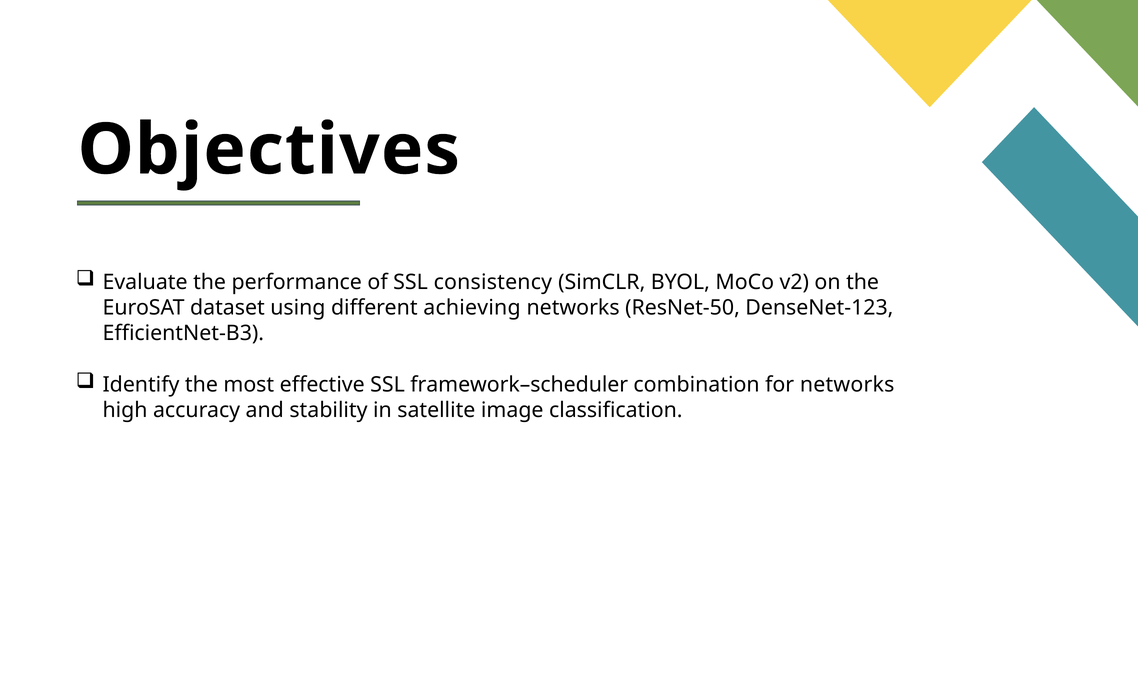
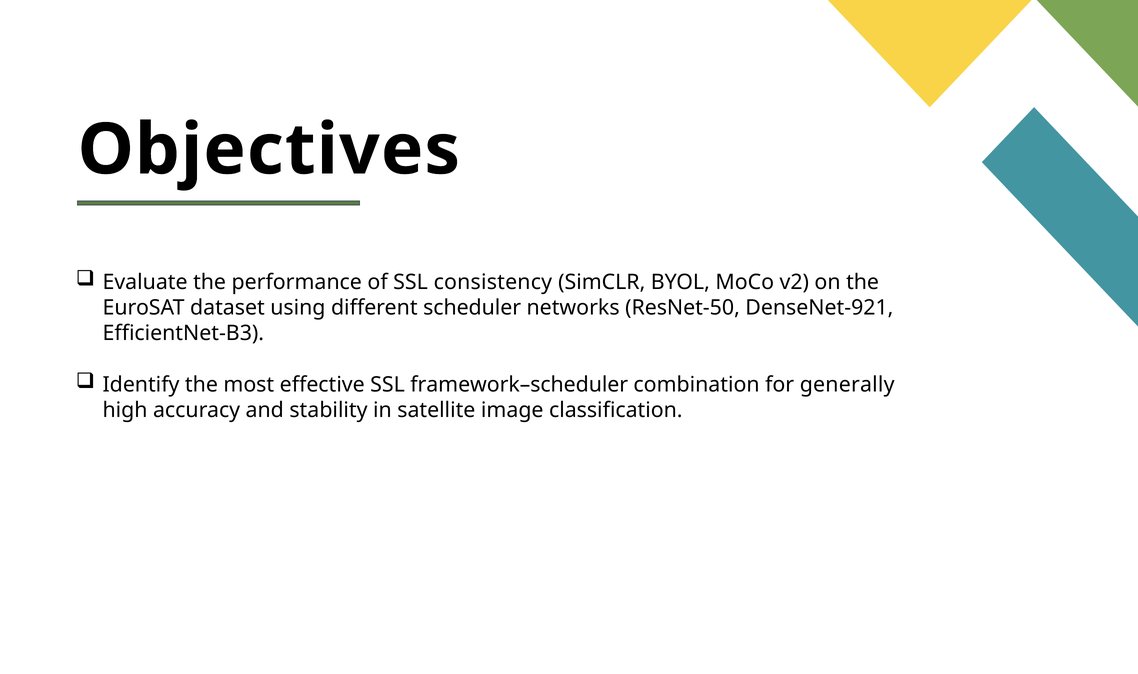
achieving: achieving -> scheduler (472, 308)
DenseNet-123: DenseNet-123 -> DenseNet-921 (819, 308)
for networks: networks -> generally (847, 385)
